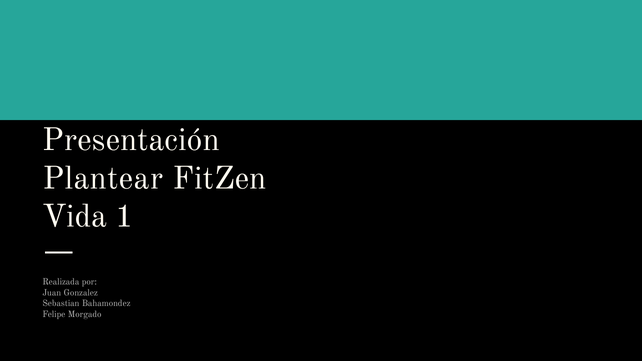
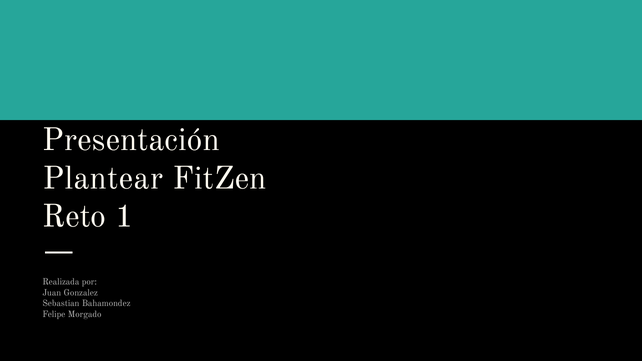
Vida: Vida -> Reto (74, 216)
